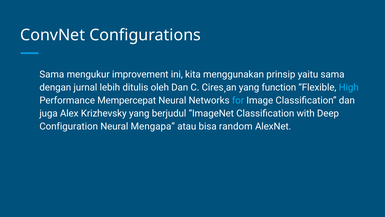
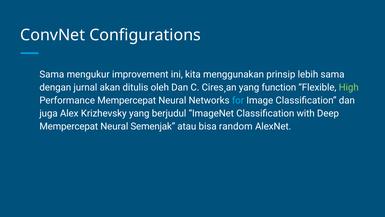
yaitu: yaitu -> lebih (308, 74)
lebih: lebih -> akan (110, 87)
High colour: light blue -> light green (349, 87)
Configuration: Configuration -> Mempercepat (69, 126)
Mengapa: Mengapa -> Semenjak (153, 126)
